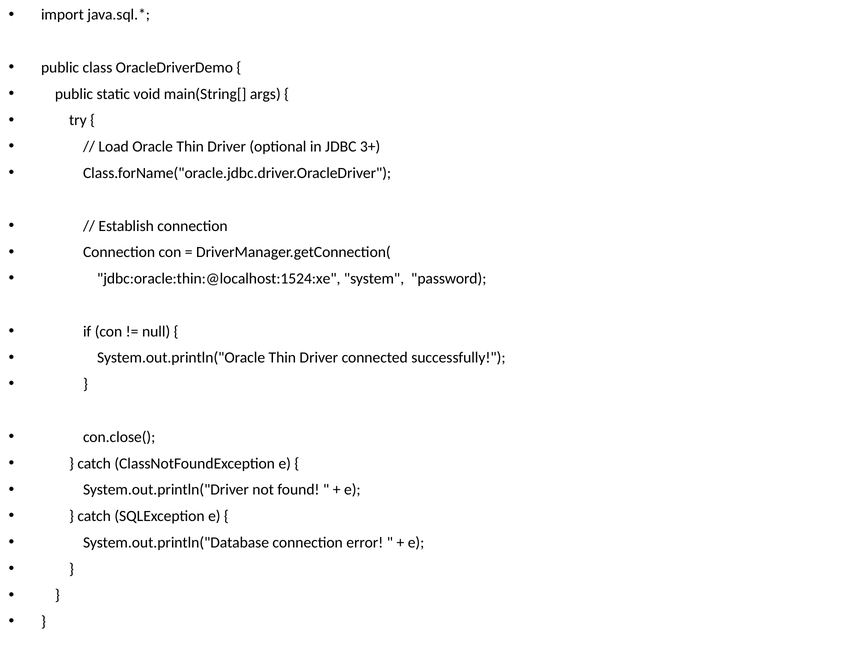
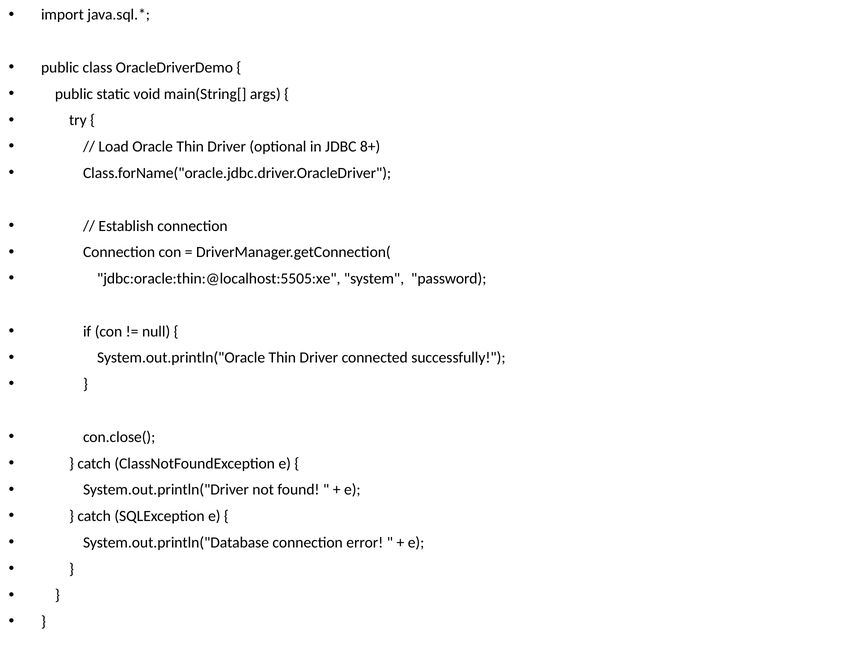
3+: 3+ -> 8+ (370, 147)
jdbc:oracle:thin:@localhost:1524:xe: jdbc:oracle:thin:@localhost:1524:xe -> jdbc:oracle:thin:@localhost:5505:xe (219, 279)
